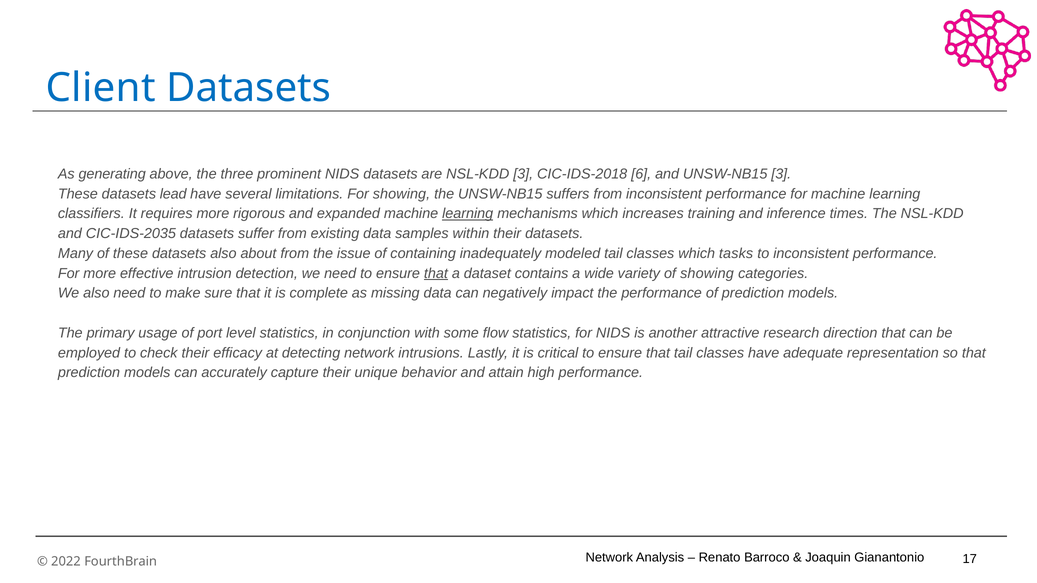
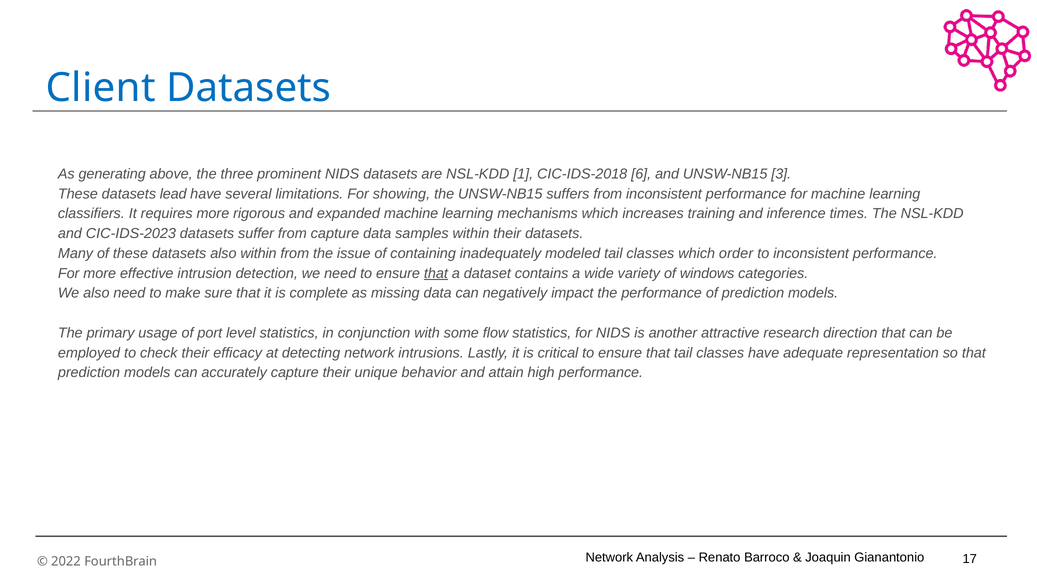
NSL-KDD 3: 3 -> 1 (523, 174)
learning underline: present -> none (468, 214)
CIC-IDS-2035: CIC-IDS-2035 -> CIC-IDS-2023 (131, 234)
from existing: existing -> capture (335, 234)
also about: about -> within (259, 254)
tasks: tasks -> order (736, 254)
of showing: showing -> windows (707, 273)
